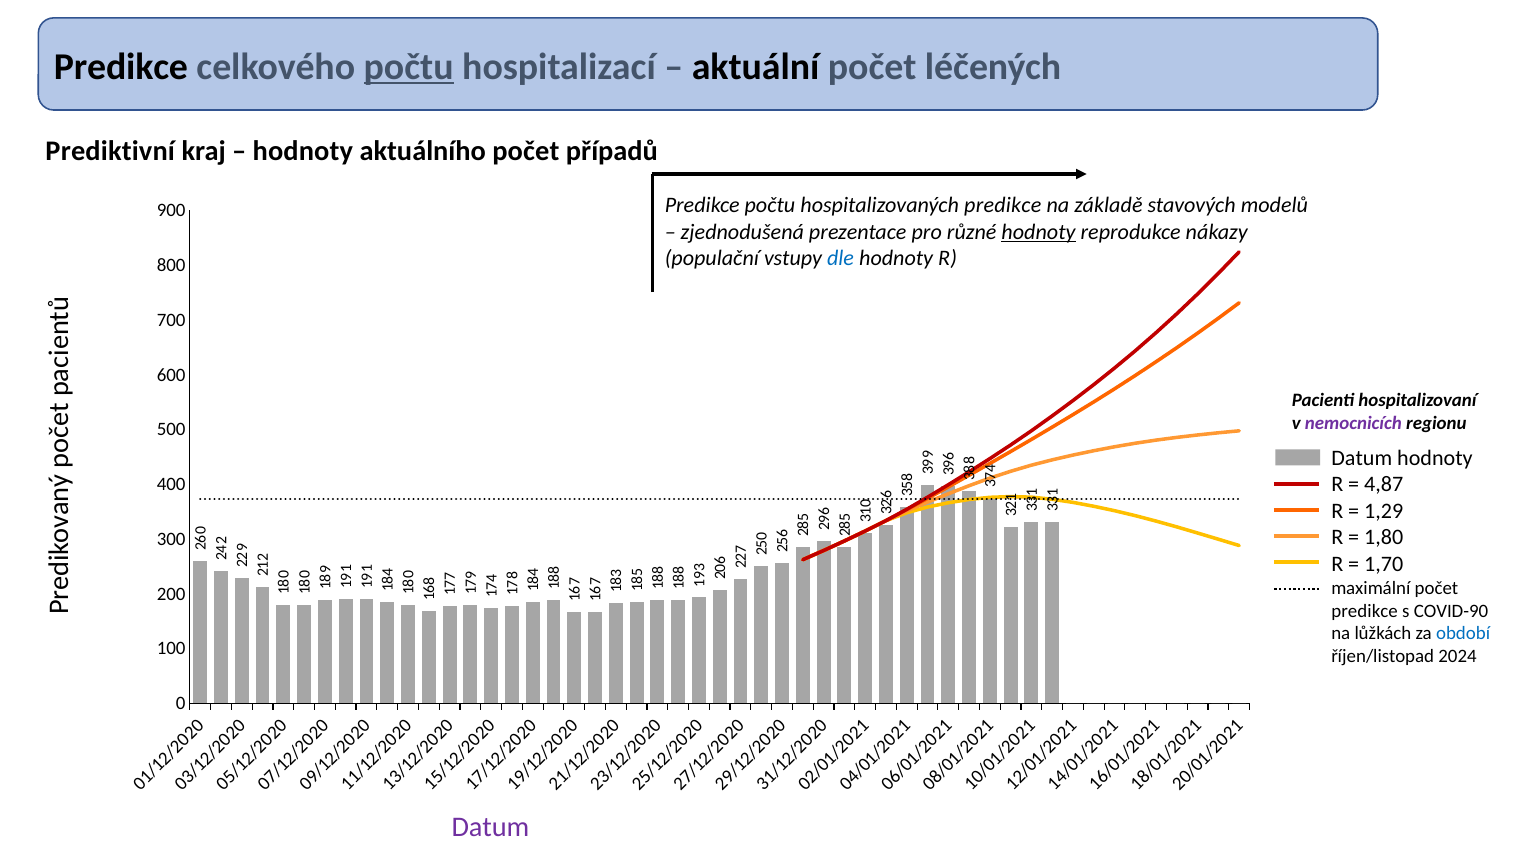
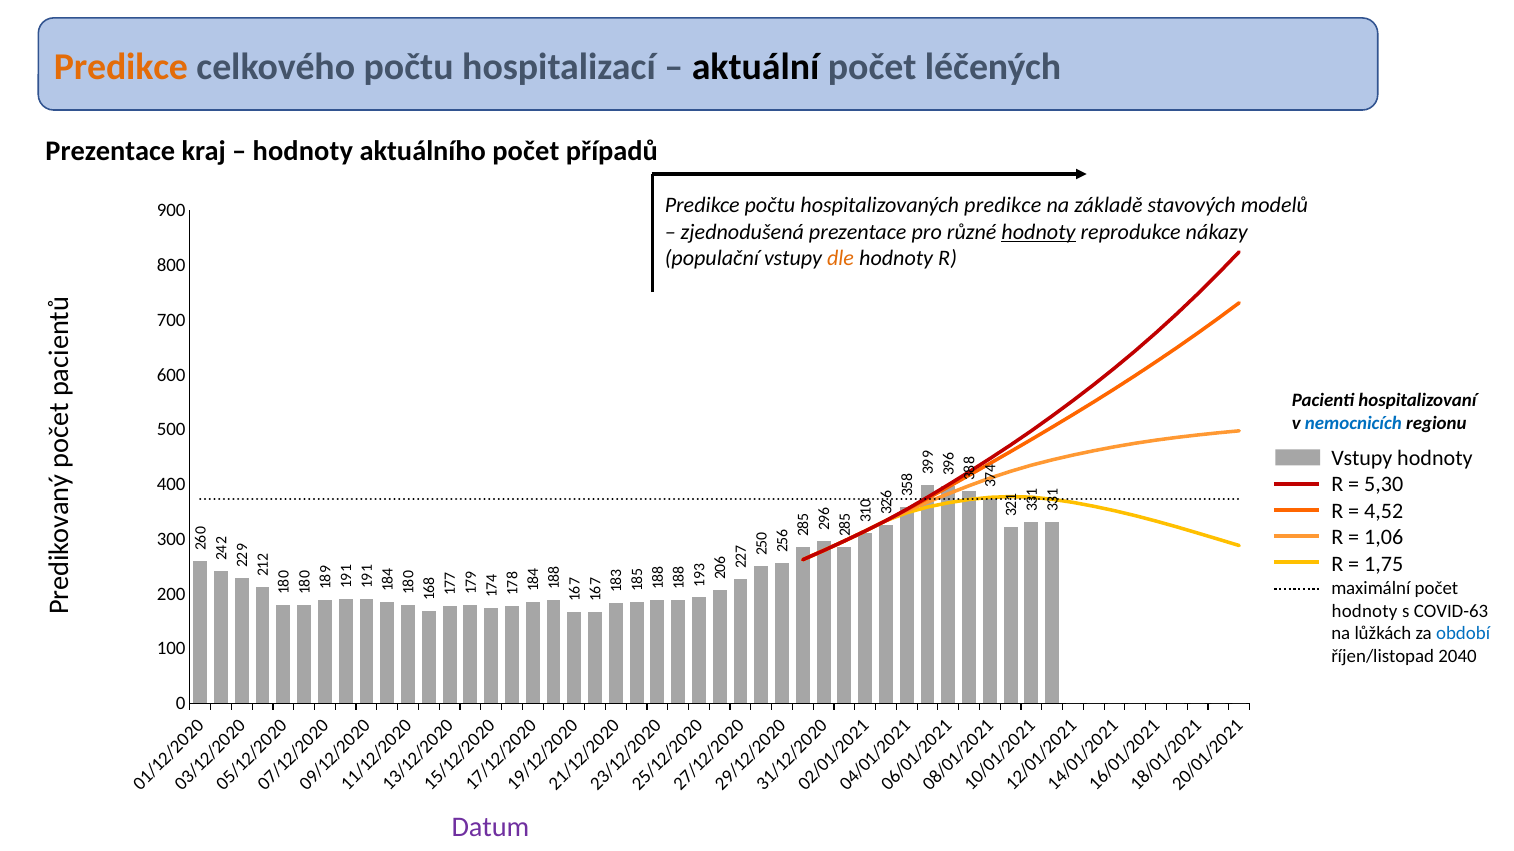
Predikce colour: black -> orange (121, 67)
počtu underline: present -> none (409, 67)
Prediktivní: Prediktivní -> Prezentace (110, 151)
dle colour: blue -> orange (841, 259)
nemocnicích colour: purple -> blue (1353, 424)
Datum: Datum -> Vstupy (1362, 458)
4,87: 4,87 -> 5,30 (1384, 485)
1,29: 1,29 -> 4,52 (1384, 511)
1,80: 1,80 -> 1,06 (1384, 538)
1,70: 1,70 -> 1,75 (1384, 564)
predikce: predikce -> hodnoty (1364, 611)
COVID-90: COVID-90 -> COVID-63 (1451, 611)
2024: 2024 -> 2040 (1458, 657)
